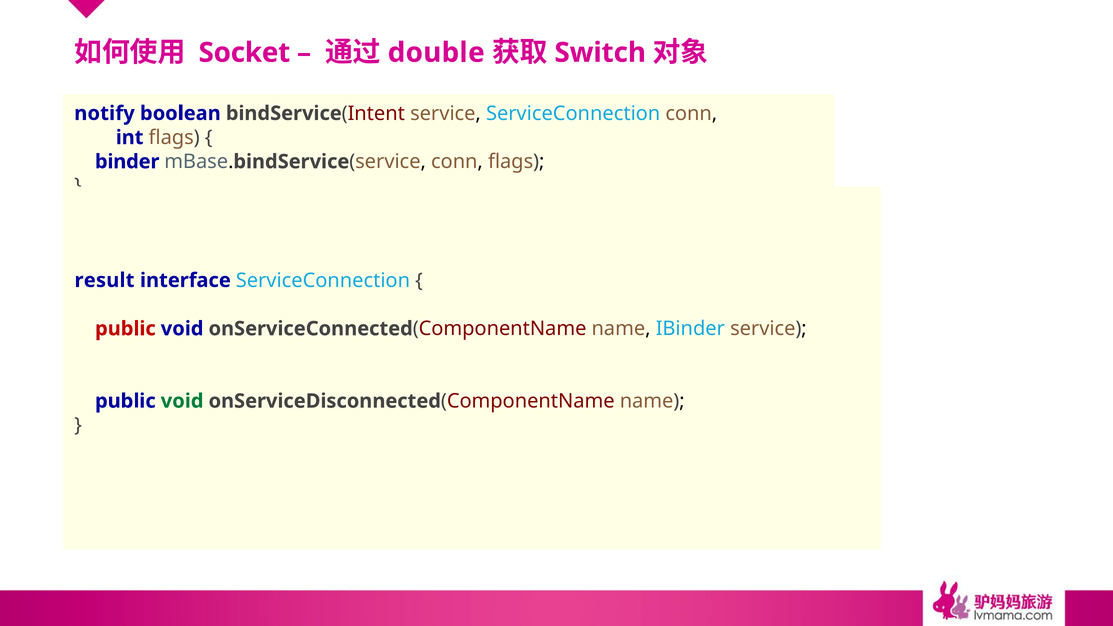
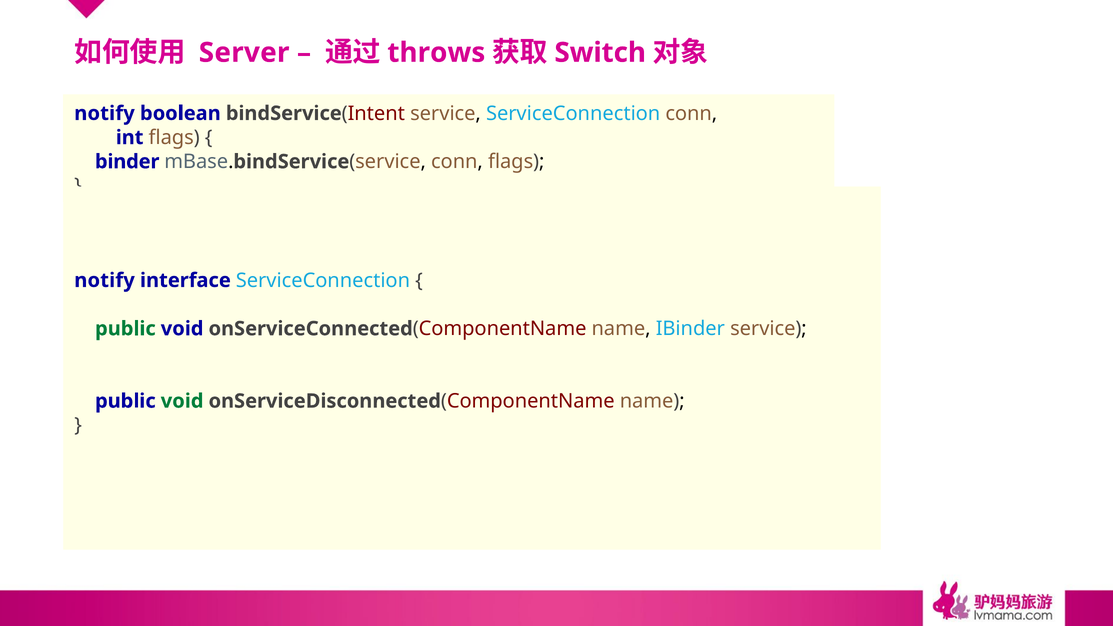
Socket: Socket -> Server (244, 53)
double: double -> throws (436, 53)
result: result -> notify (105, 280)
public colour: red -> green (125, 329)
